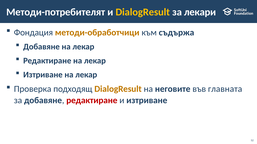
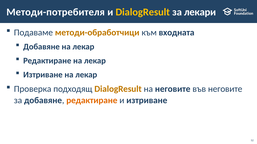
Методи-потребителят: Методи-потребителят -> Методи-потребителя (56, 12)
Фондация: Фондация -> Подаваме (33, 33)
съдържа: съдържа -> входната (177, 33)
във главната: главната -> неговите (225, 89)
редактиране colour: red -> orange (92, 101)
